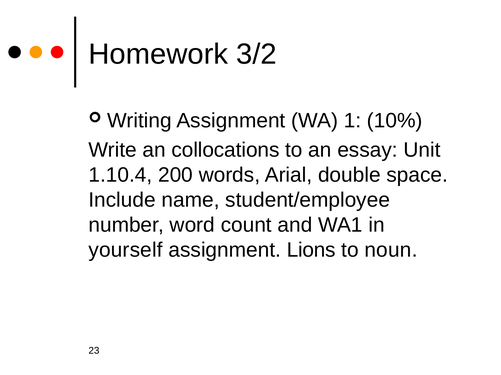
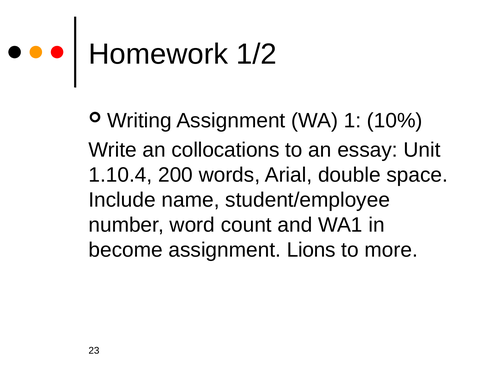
3/2: 3/2 -> 1/2 (256, 54)
yourself: yourself -> become (126, 250)
noun: noun -> more (391, 250)
